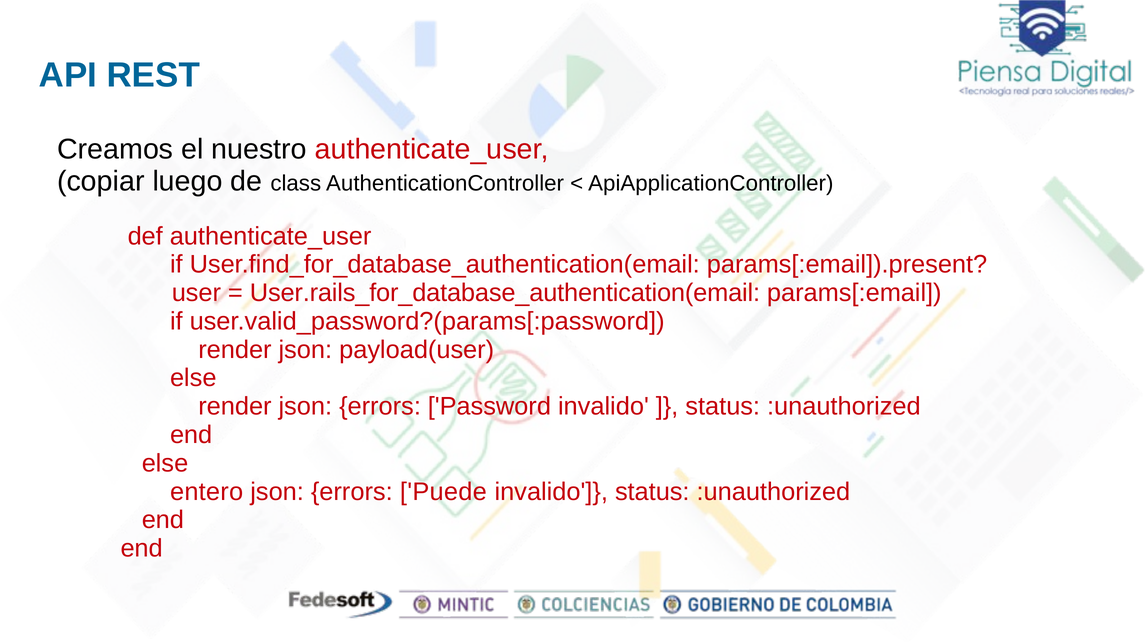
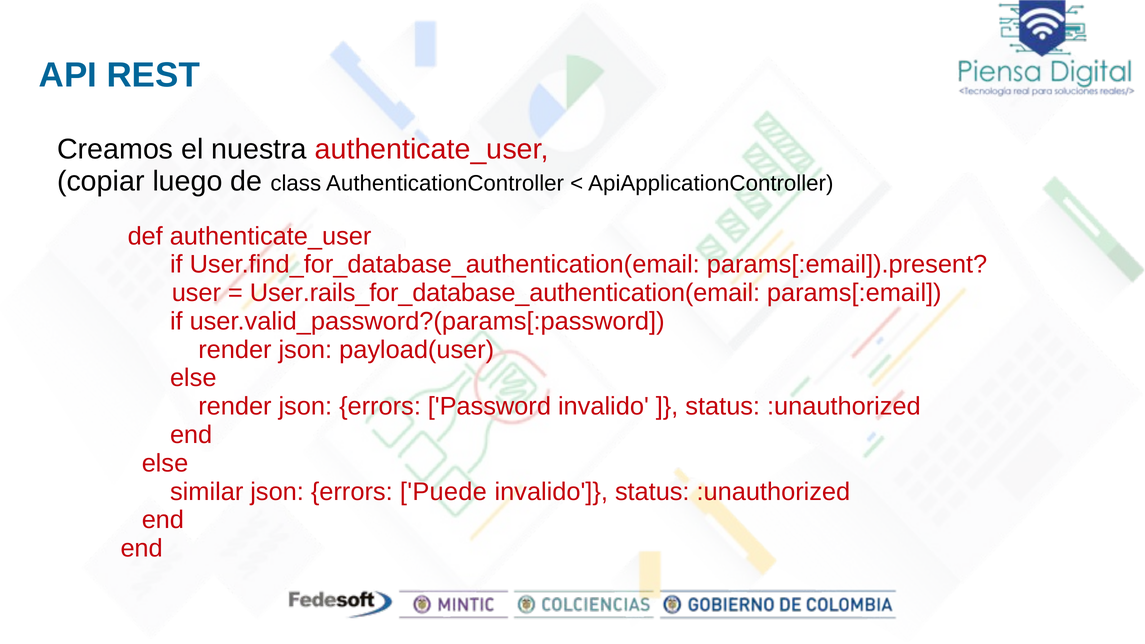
nuestro: nuestro -> nuestra (259, 149)
entero: entero -> similar (207, 492)
